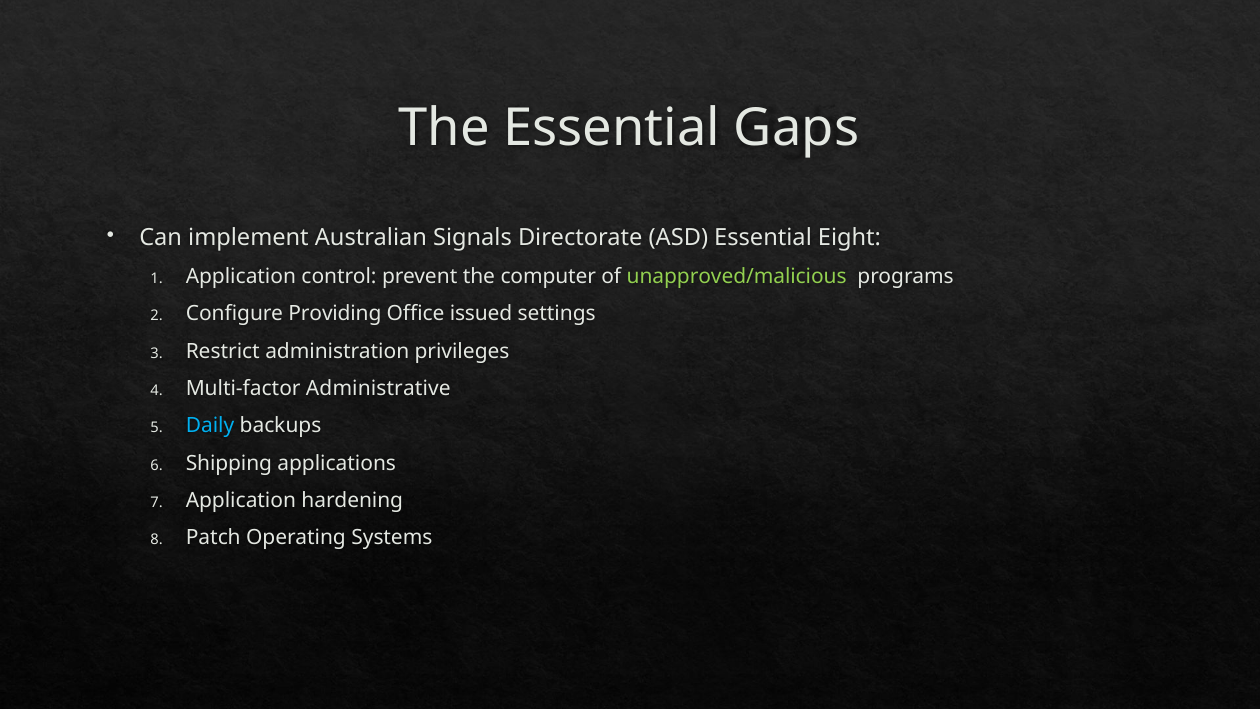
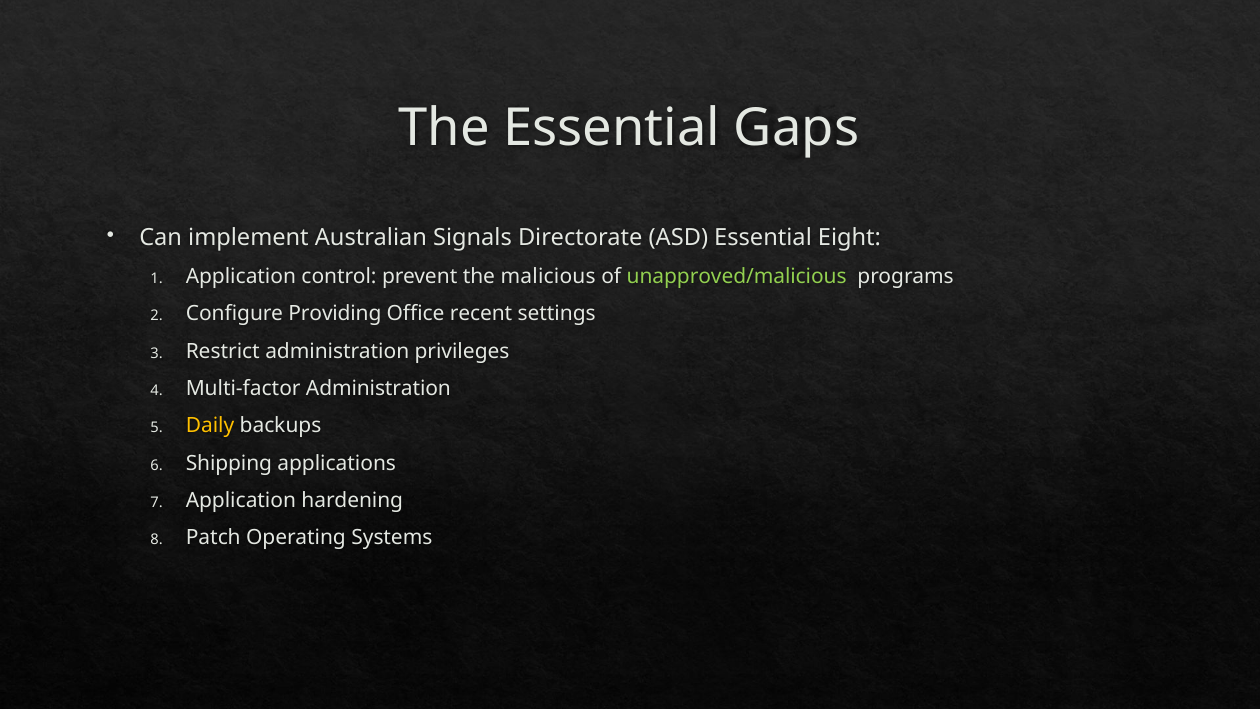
computer: computer -> malicious (548, 277)
issued: issued -> recent (481, 314)
Multi-factor Administrative: Administrative -> Administration (378, 388)
Daily colour: light blue -> yellow (210, 426)
